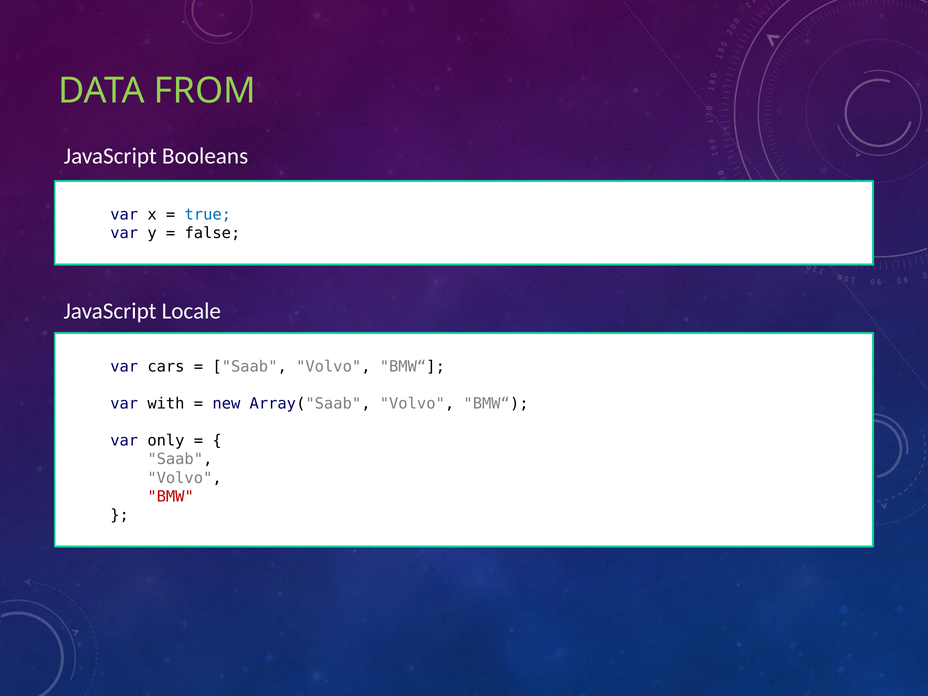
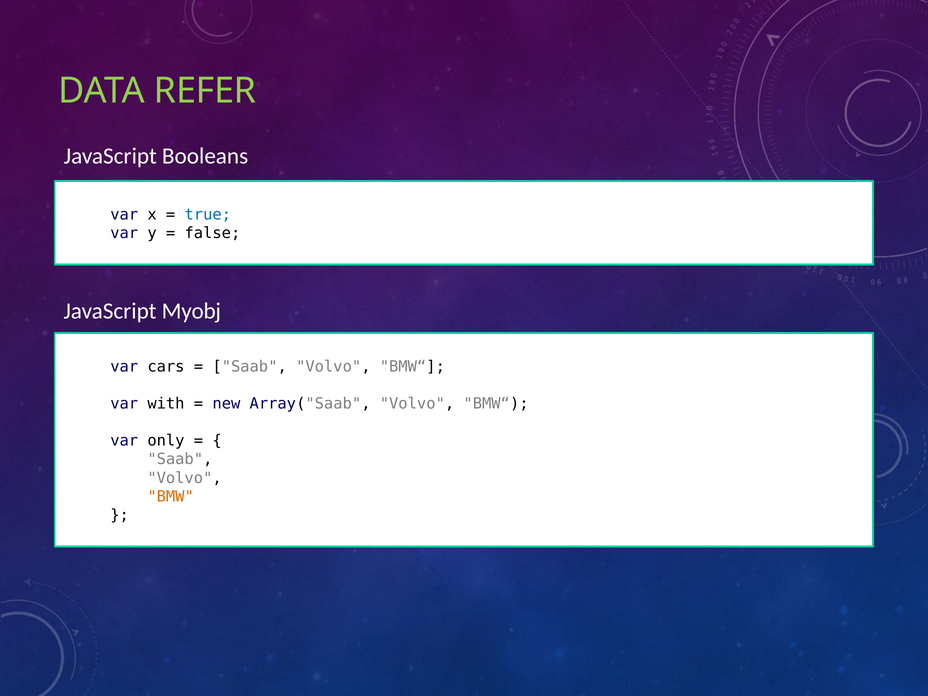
FROM: FROM -> REFER (205, 91)
Locale: Locale -> Myobj (191, 311)
BMW colour: red -> orange (171, 496)
